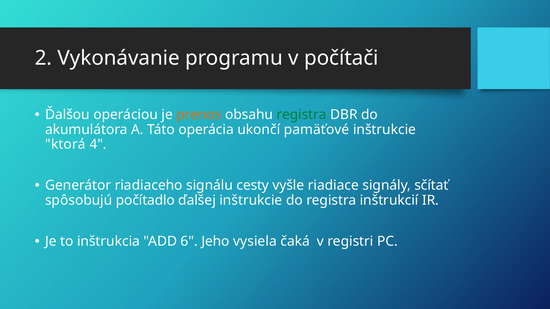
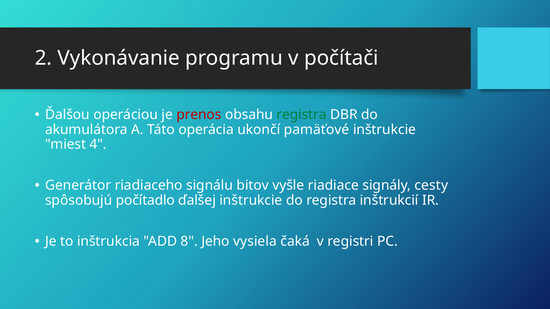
prenos colour: orange -> red (199, 115)
ktorá: ktorá -> miest (66, 145)
cesty: cesty -> bitov (253, 186)
sčítať: sčítať -> cesty (431, 186)
6: 6 -> 8 (189, 242)
